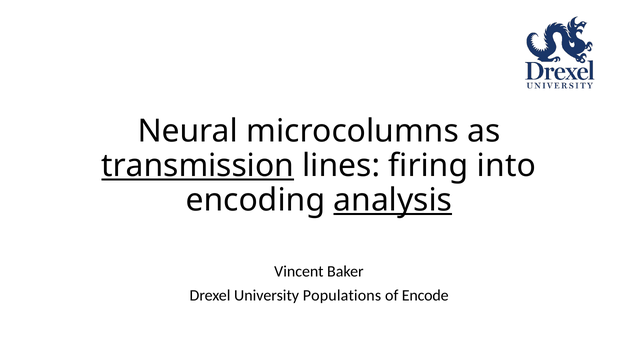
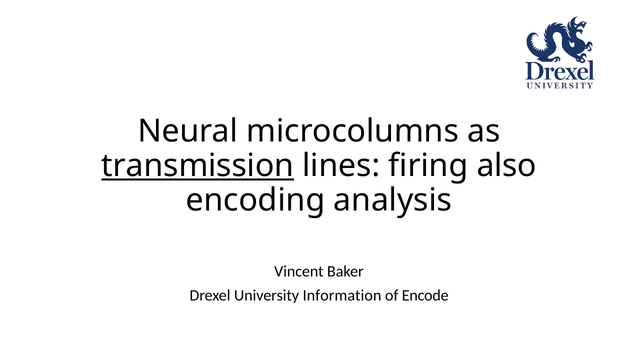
into: into -> also (507, 166)
analysis underline: present -> none (393, 200)
Populations: Populations -> Information (342, 295)
